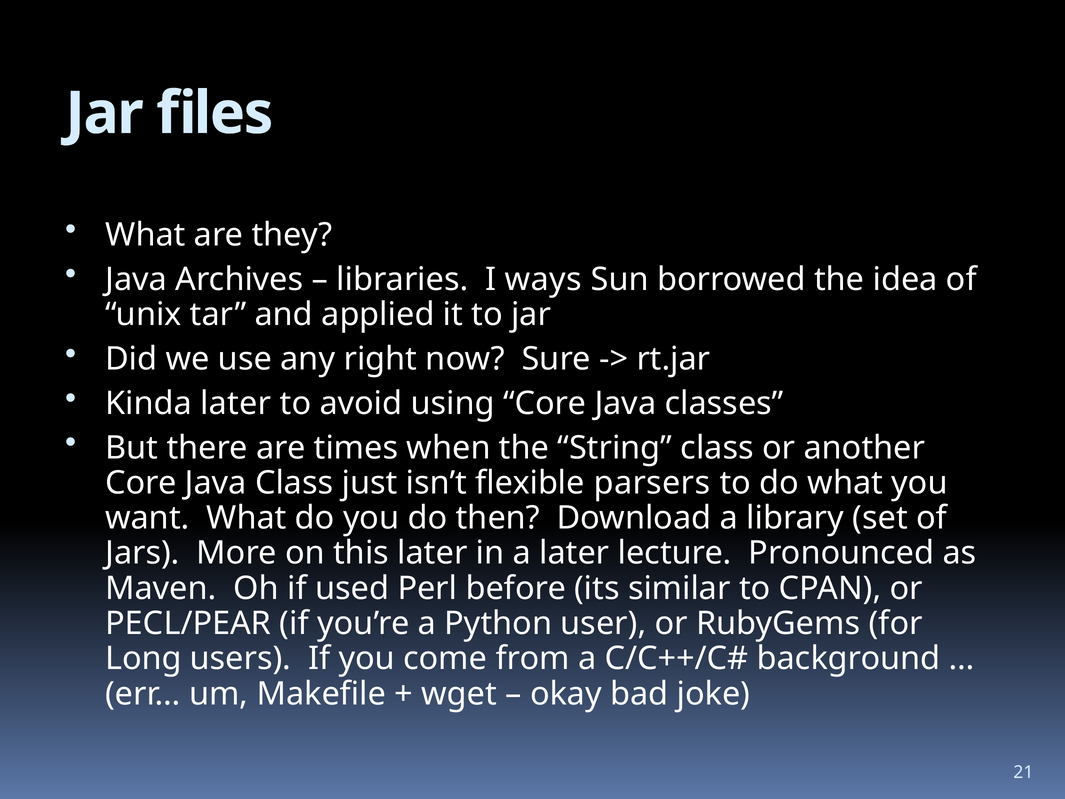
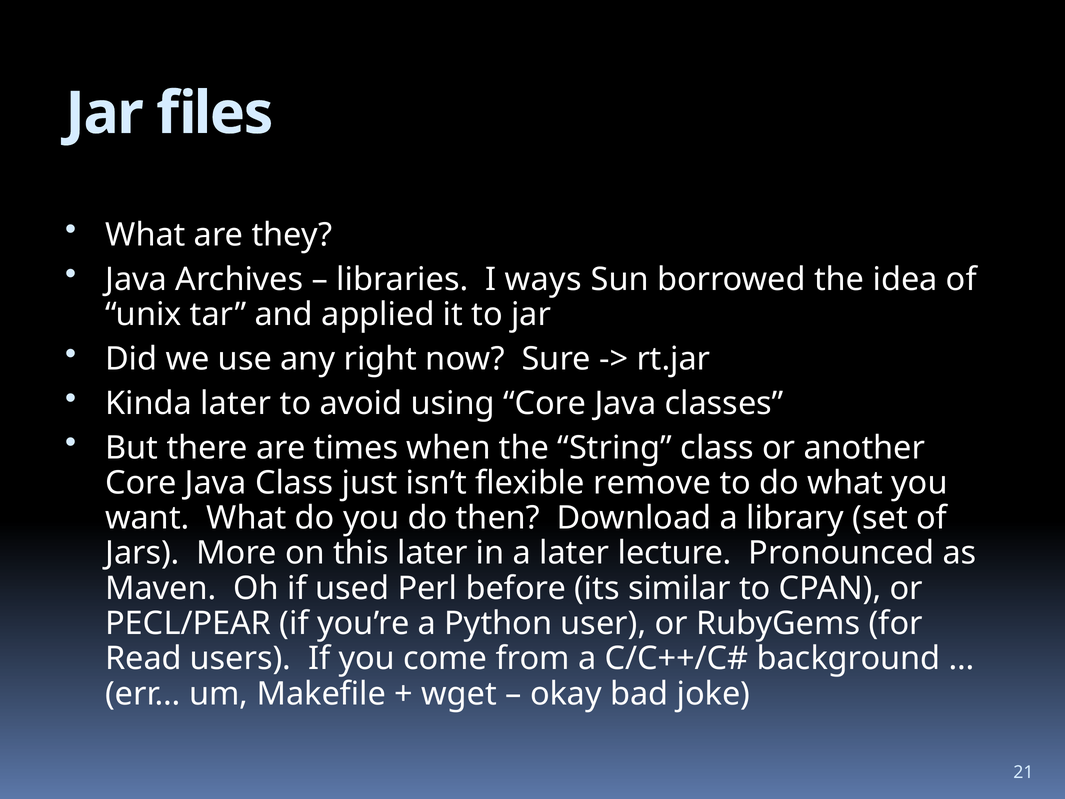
parsers: parsers -> remove (652, 483)
Long: Long -> Read (143, 658)
